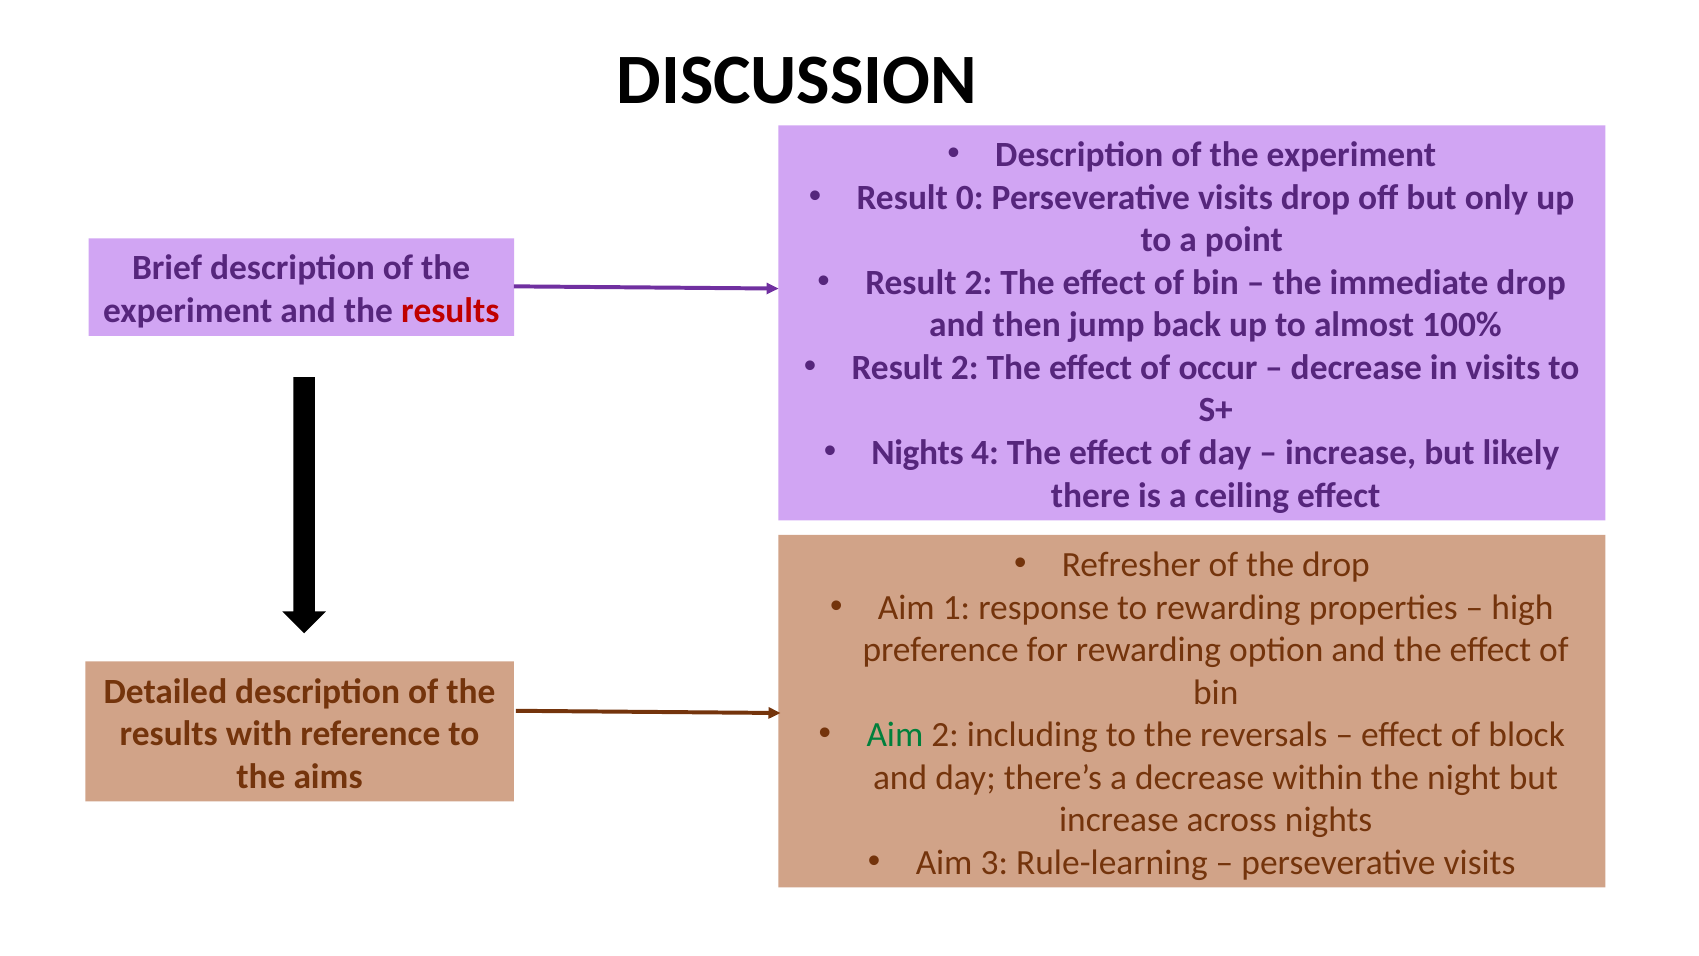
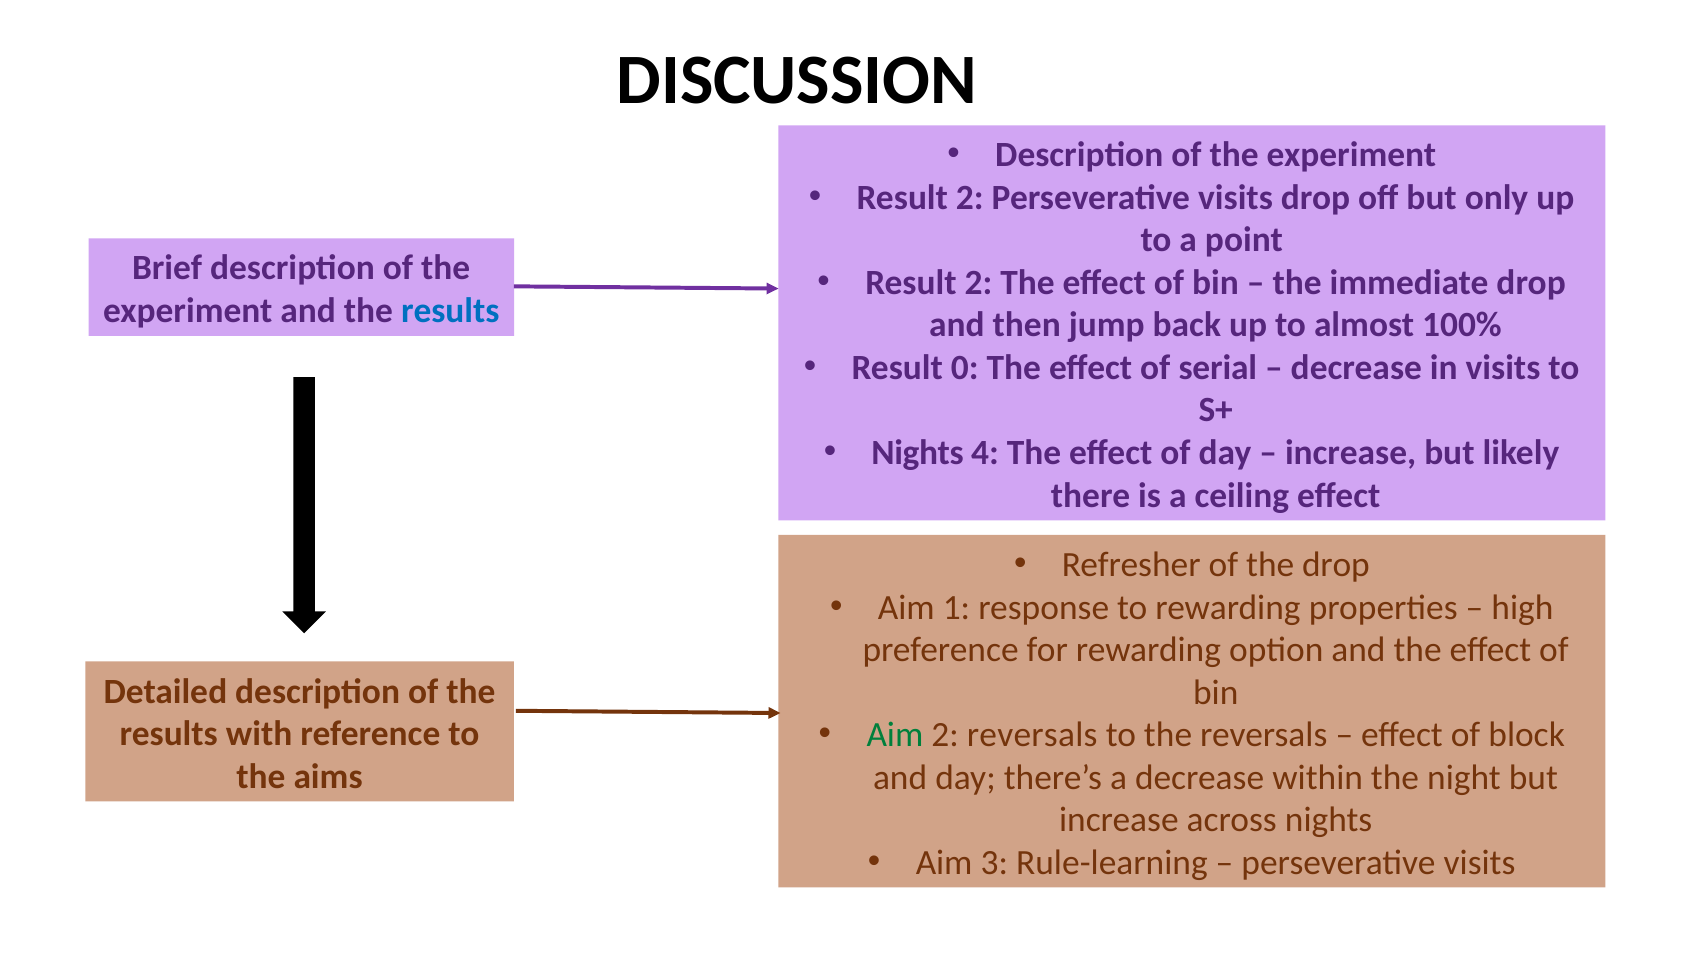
0: 0 -> 2 (970, 198)
results colour: red -> blue (450, 311)
2: 2 -> 0 (965, 368)
occur: occur -> serial (1218, 368)
2 including: including -> reversals (1032, 735)
